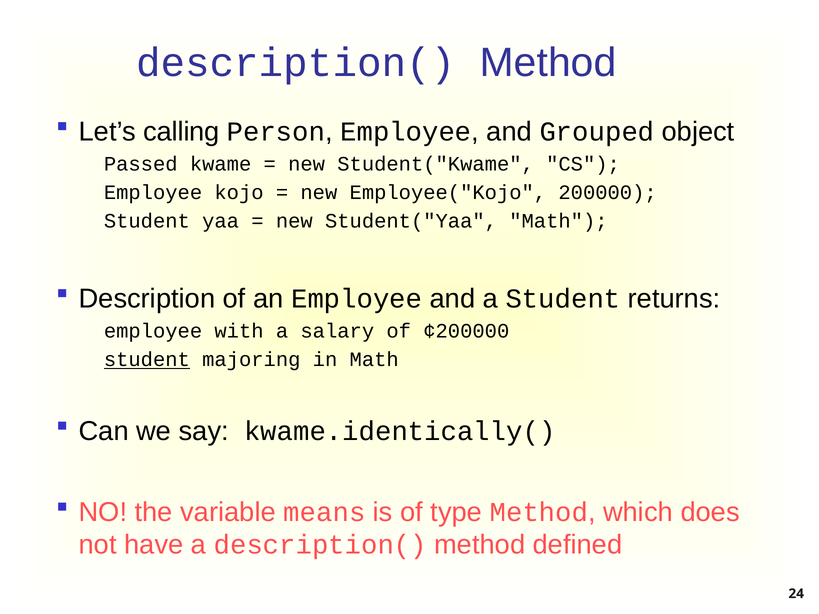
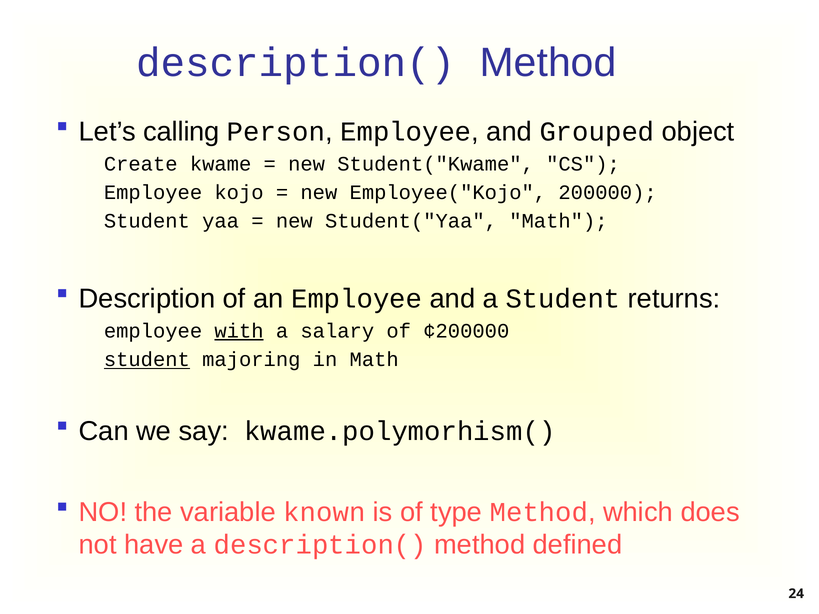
Passed: Passed -> Create (141, 164)
with underline: none -> present (239, 331)
kwame.identically(: kwame.identically( -> kwame.polymorhism( (400, 431)
means: means -> known (324, 512)
